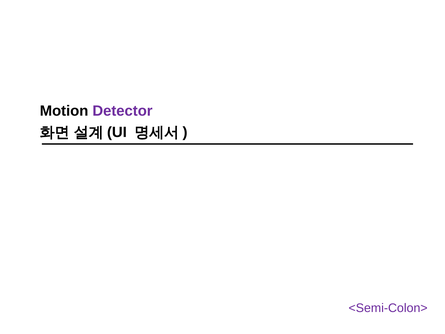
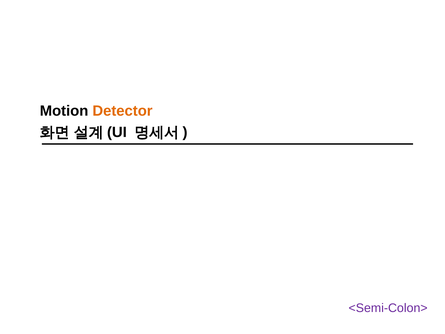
Detector colour: purple -> orange (123, 111)
